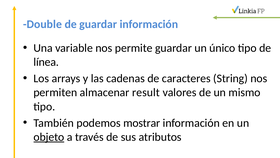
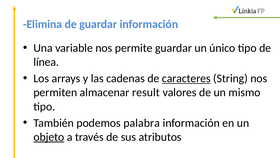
Double: Double -> Elimina (43, 24)
caracteres underline: none -> present (186, 78)
mostrar: mostrar -> palabra (142, 123)
